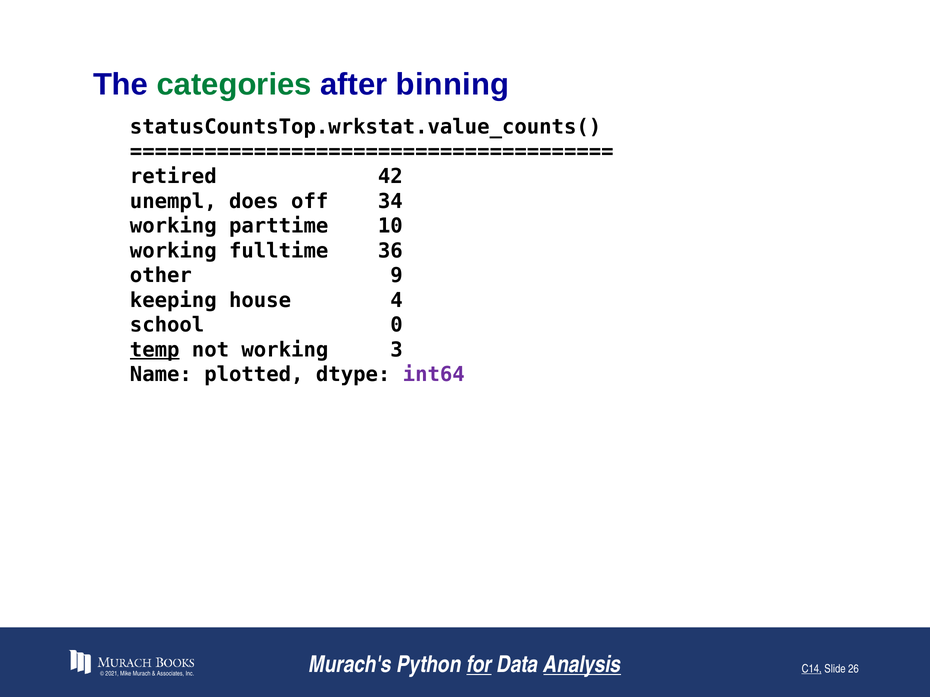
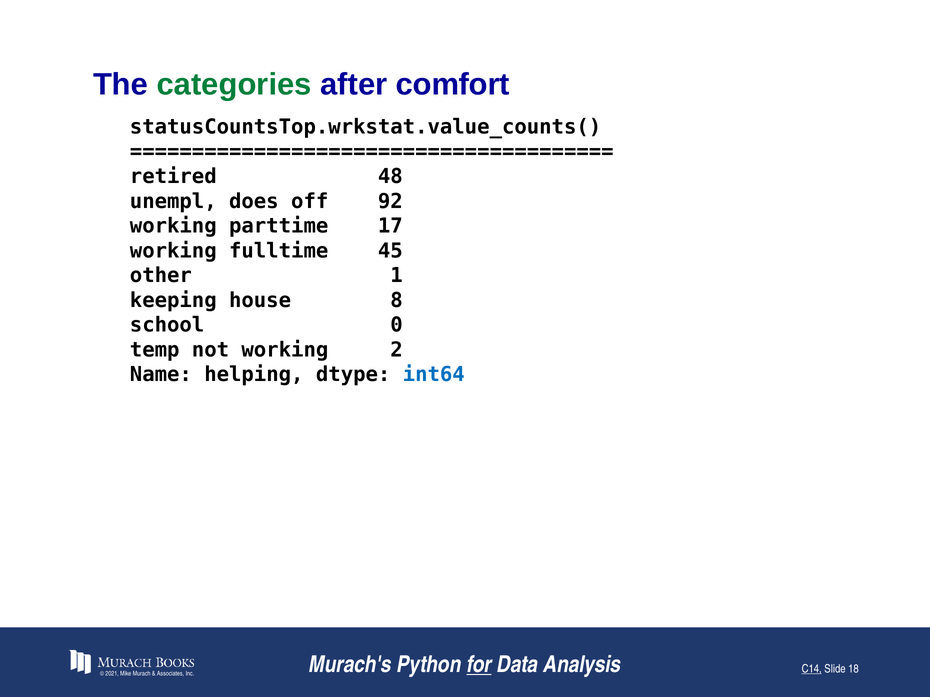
binning: binning -> comfort (453, 84)
42: 42 -> 48 (390, 177)
34: 34 -> 92 (390, 201)
10: 10 -> 17 (390, 226)
36: 36 -> 45 (390, 251)
9: 9 -> 1 (397, 276)
4: 4 -> 8 (397, 300)
temp underline: present -> none (155, 350)
3: 3 -> 2 (397, 350)
plotted: plotted -> helping (254, 375)
int64 colour: purple -> blue (434, 375)
Analysis underline: present -> none (582, 665)
26: 26 -> 18 (853, 669)
